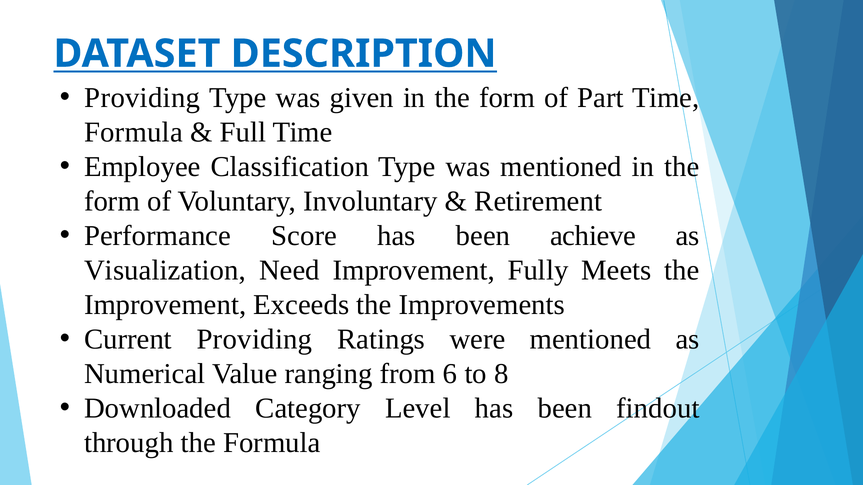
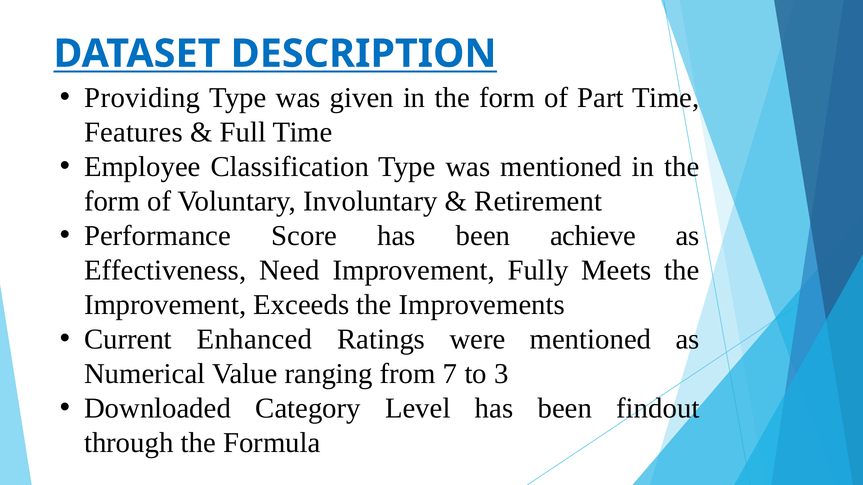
Formula: Formula -> Features (133, 132)
Visualization: Visualization -> Effectiveness (165, 270)
Current Providing: Providing -> Enhanced (255, 339)
6: 6 -> 7 (450, 374)
8: 8 -> 3 (501, 374)
